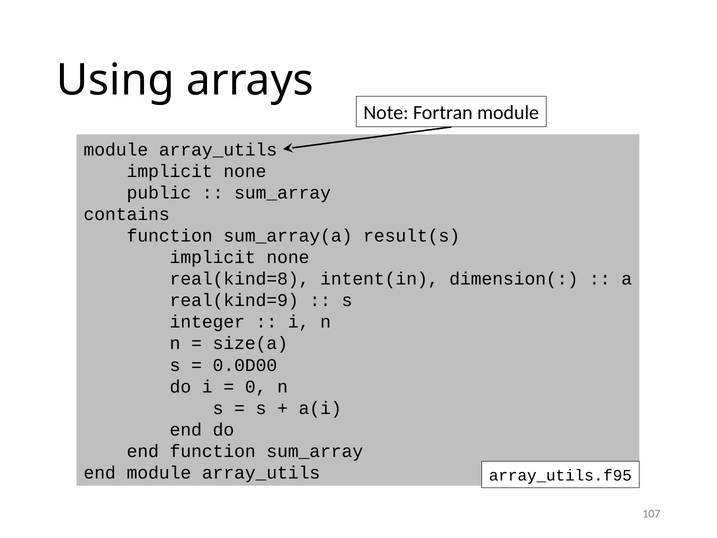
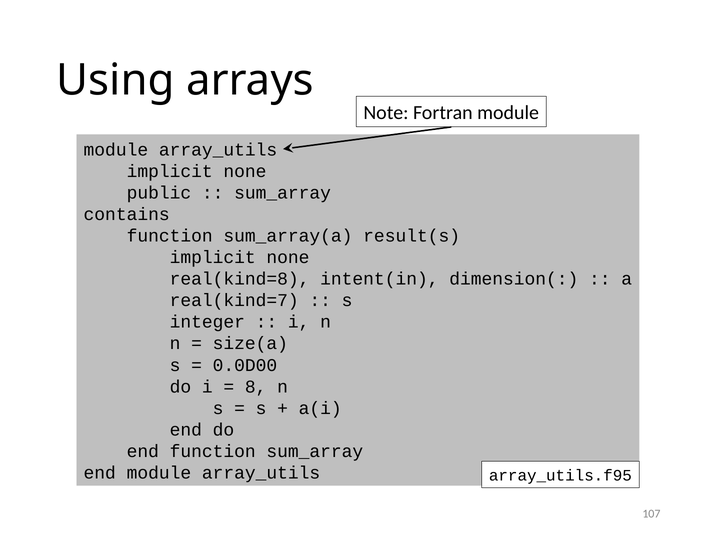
real(kind=9: real(kind=9 -> real(kind=7 (234, 300)
0: 0 -> 8 (256, 386)
